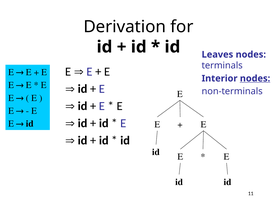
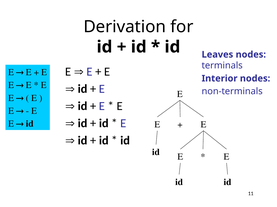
nodes underline: present -> none (255, 79)
